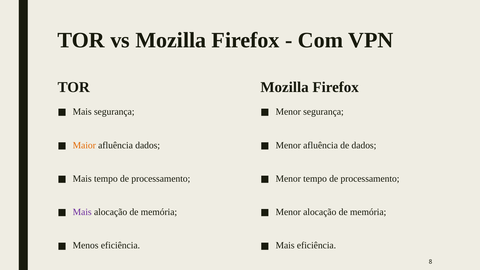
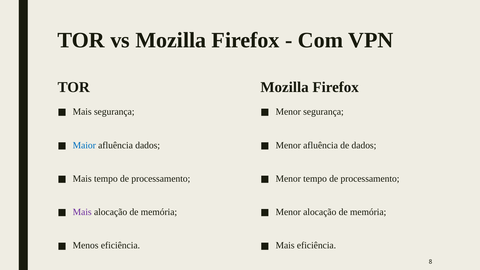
Maior colour: orange -> blue (84, 145)
